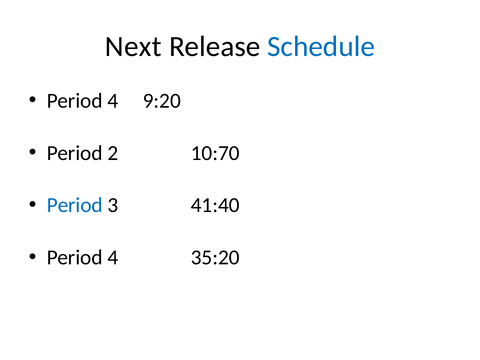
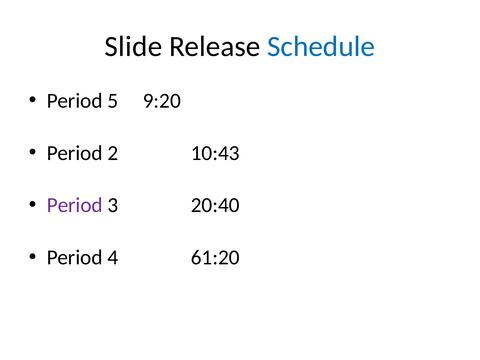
Next: Next -> Slide (133, 46)
4: 4 -> 5 (113, 101)
10:70: 10:70 -> 10:43 (215, 153)
Period colour: blue -> purple (75, 205)
41:40: 41:40 -> 20:40 (215, 205)
35:20: 35:20 -> 61:20 (215, 258)
